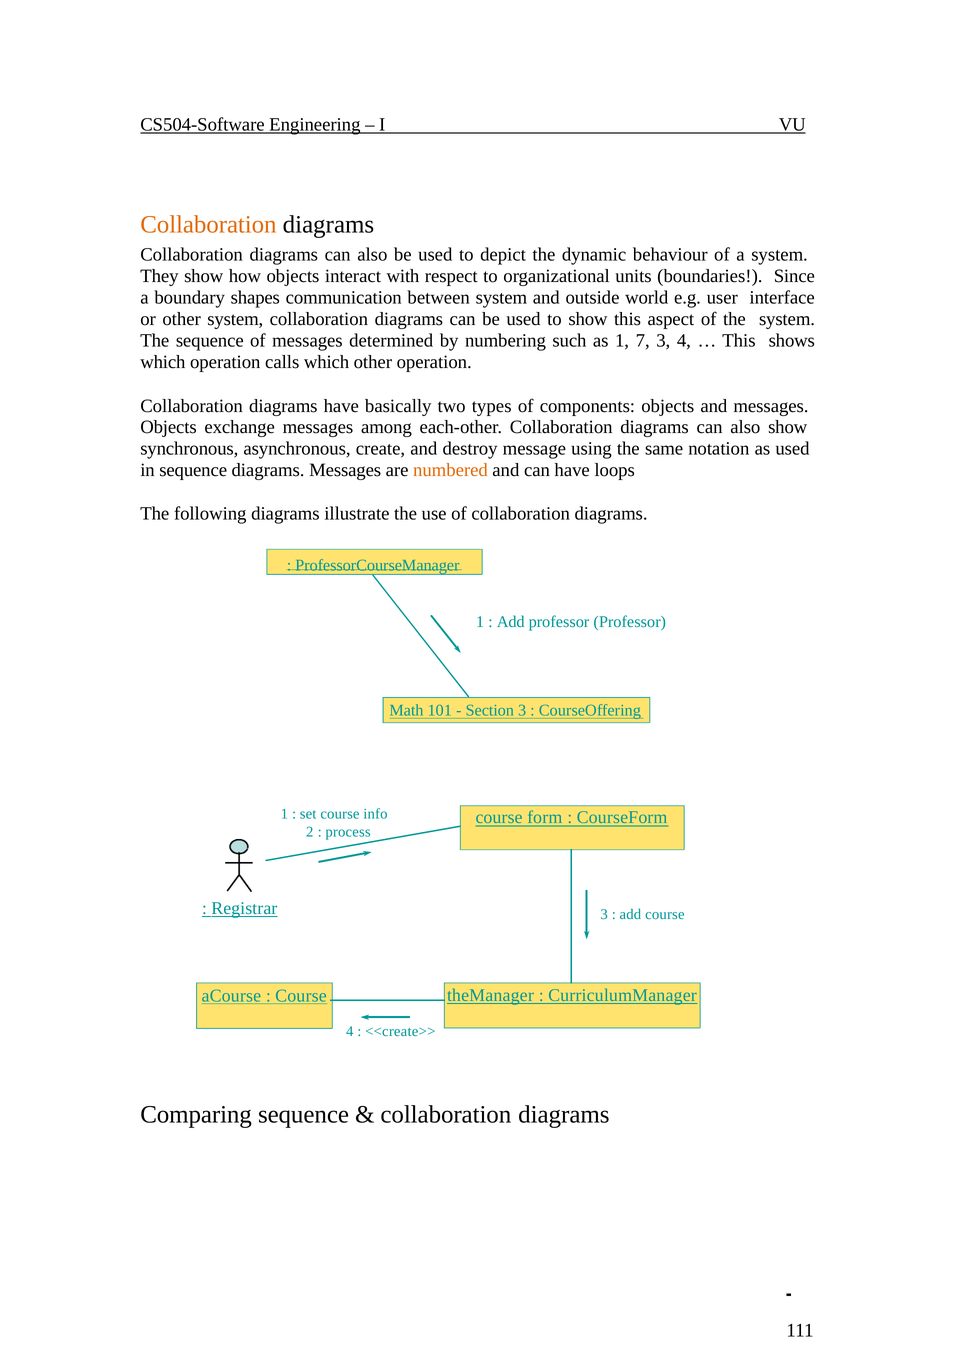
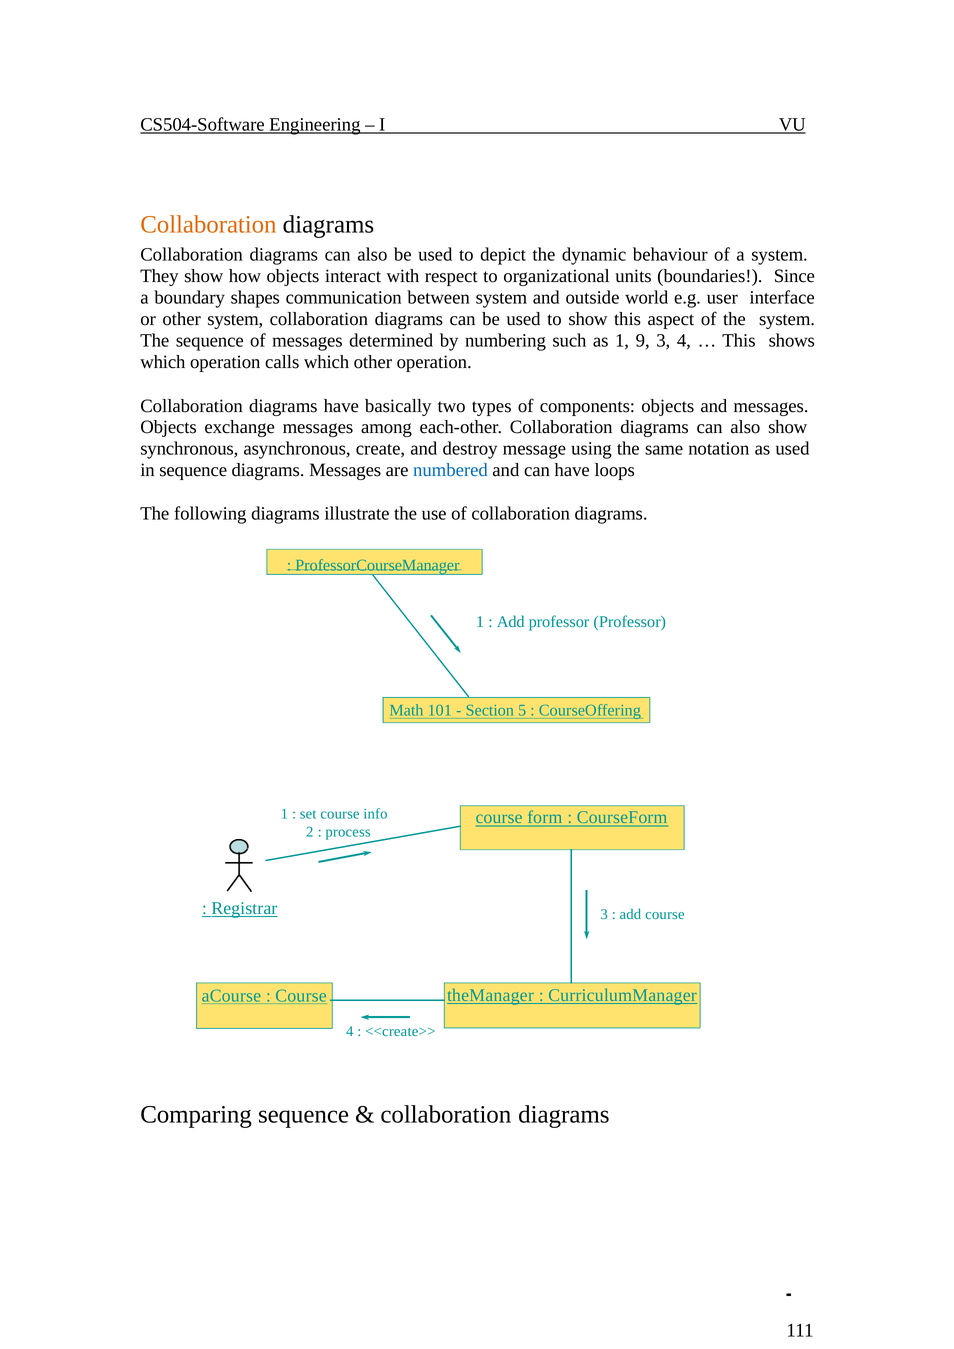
7: 7 -> 9 (643, 341)
numbered colour: orange -> blue (450, 471)
Section 3: 3 -> 5 (522, 711)
